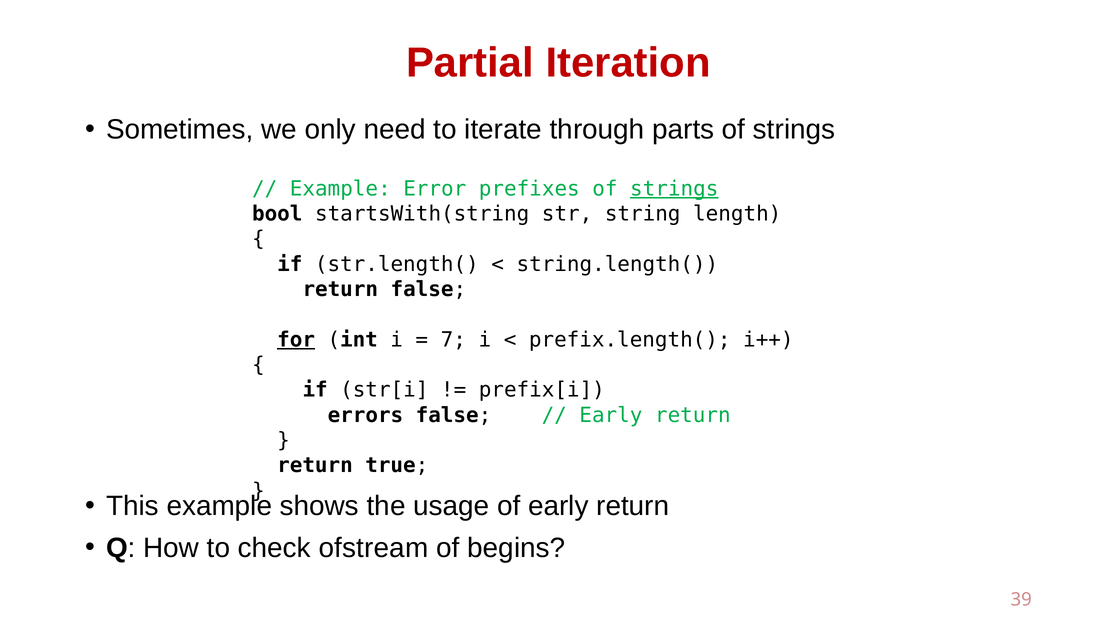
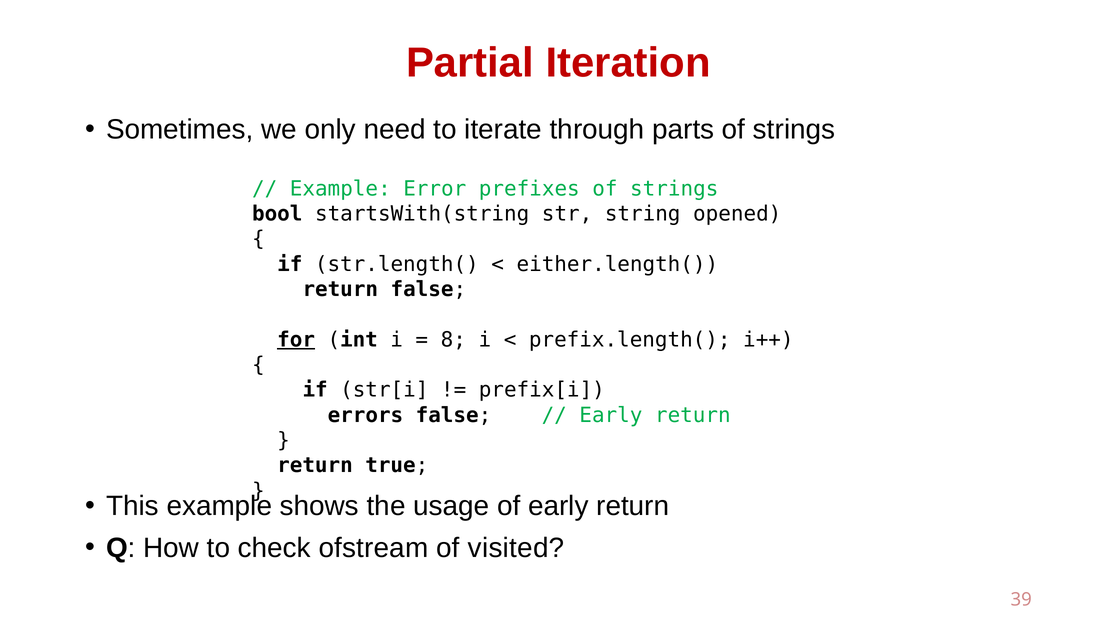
strings underline: present -> none (674, 188)
length: length -> opened (737, 214)
string.length(: string.length( -> either.length( (617, 264)
7: 7 -> 8 (453, 339)
begins: begins -> visited (516, 547)
